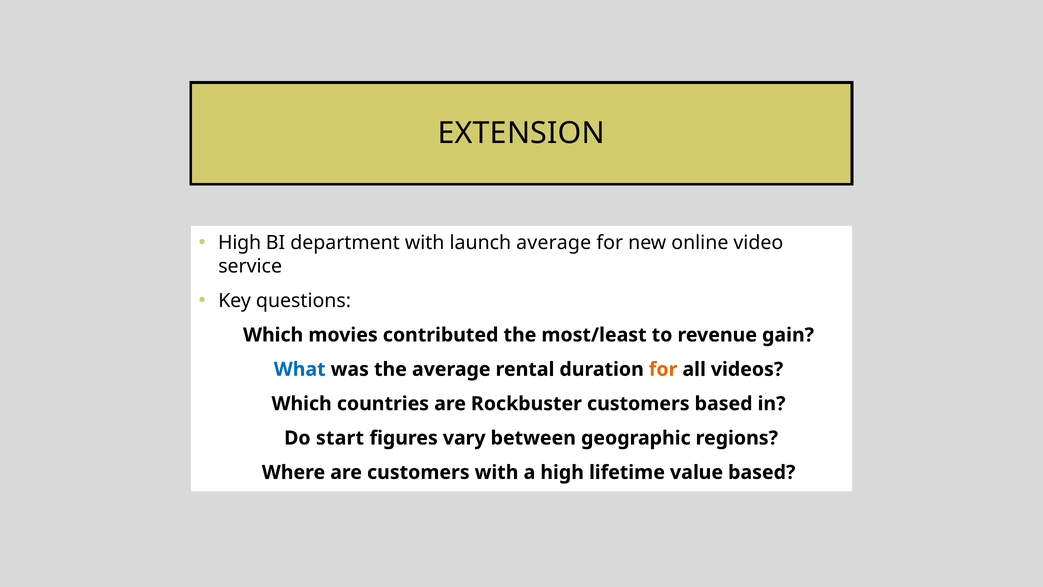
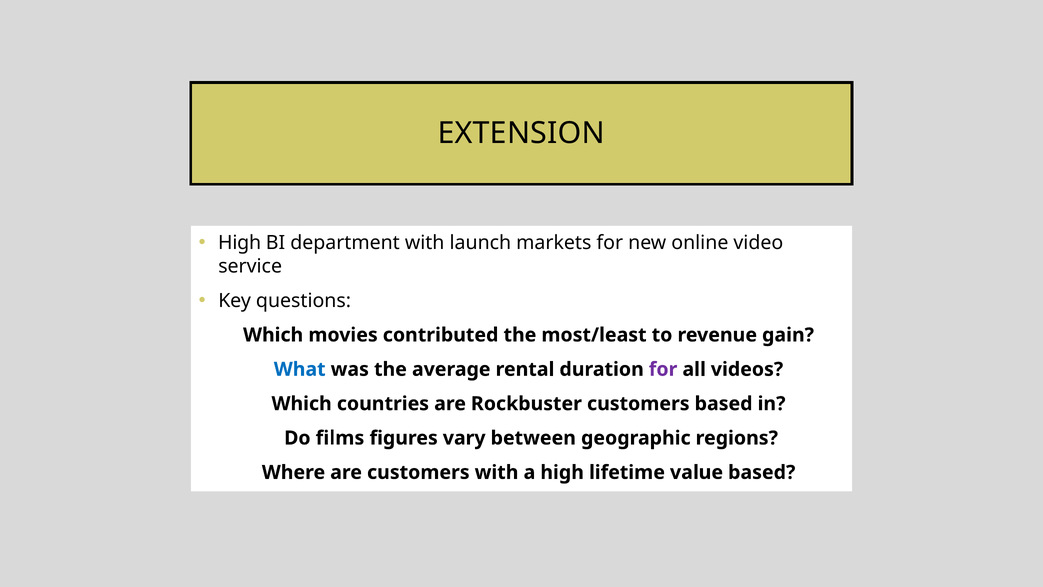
launch average: average -> markets (554, 243)
for colour: orange -> purple (663, 369)
start: start -> films (340, 438)
